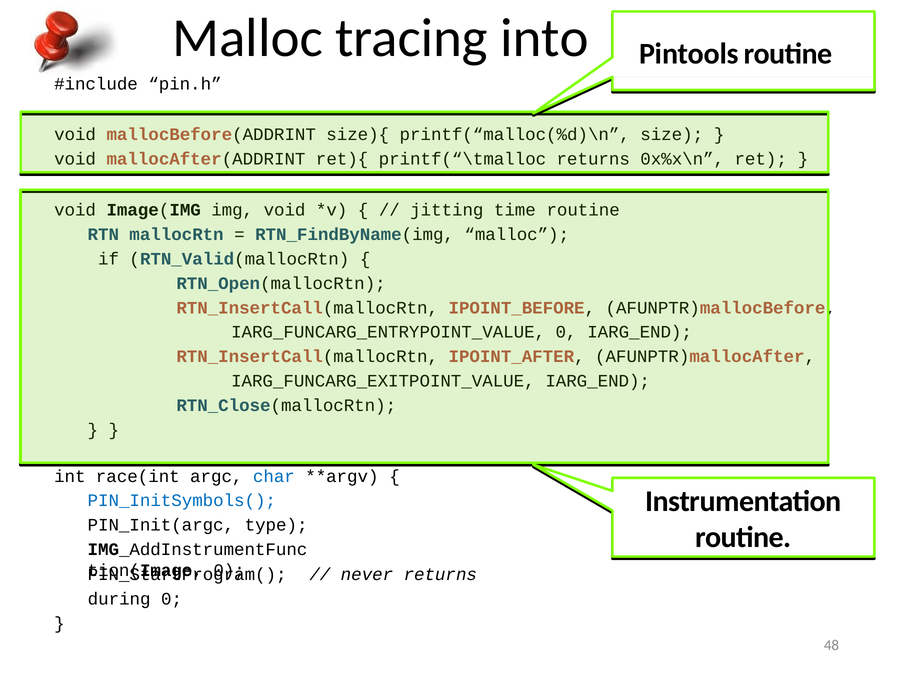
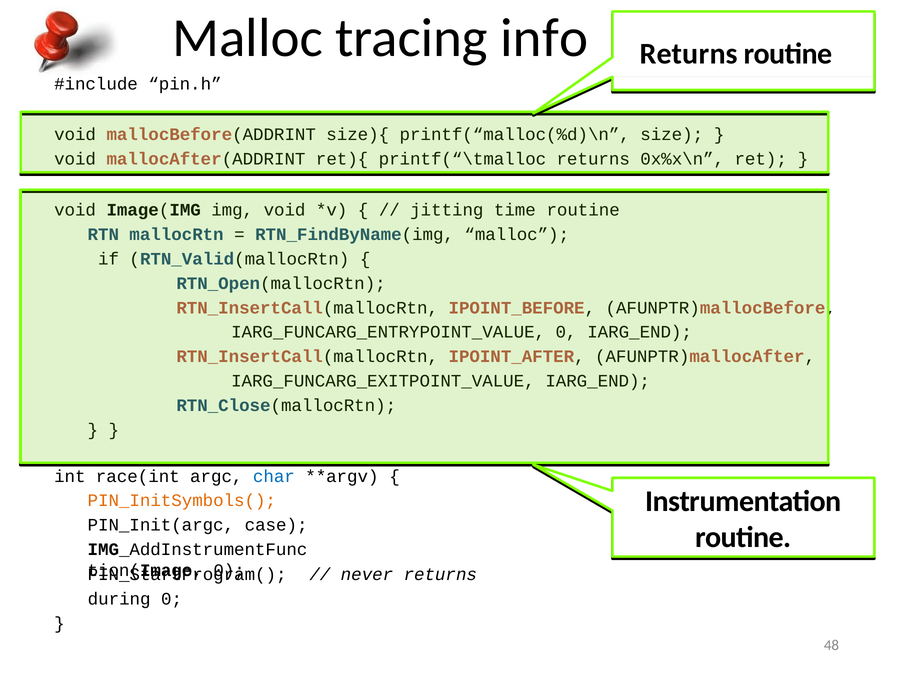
into: into -> info (544, 38)
Pintools: Pintools -> Returns (689, 54)
PIN_InitSymbols( colour: blue -> orange (182, 500)
type: type -> case (276, 525)
